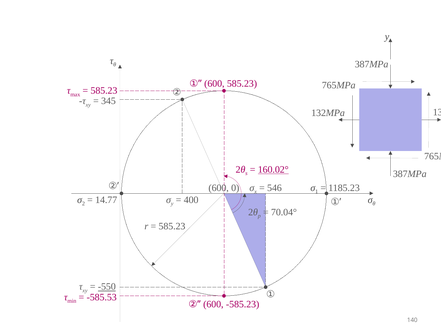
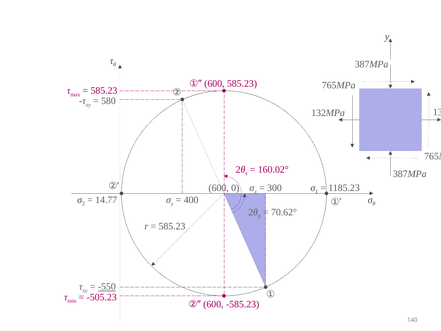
345: 345 -> 580 (108, 101)
160.02° underline: present -> none (273, 169)
546: 546 -> 300 (274, 188)
70.04°: 70.04° -> 70.62° (284, 212)
-585.53: -585.53 -> -505.23 (102, 297)
